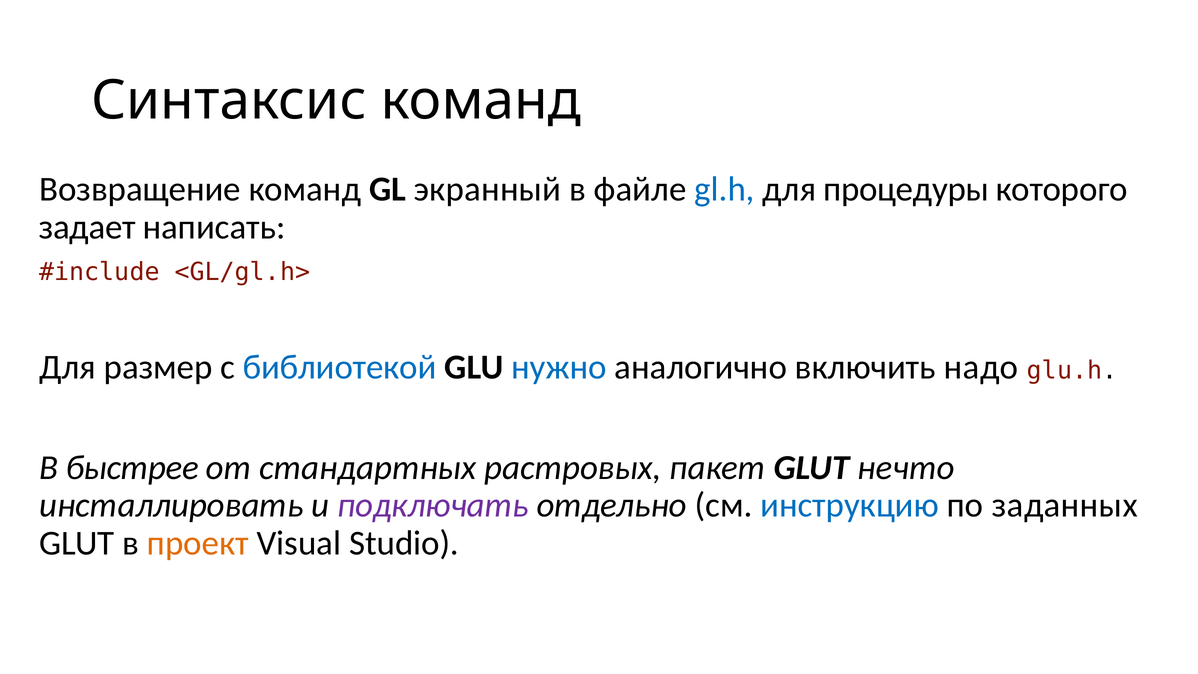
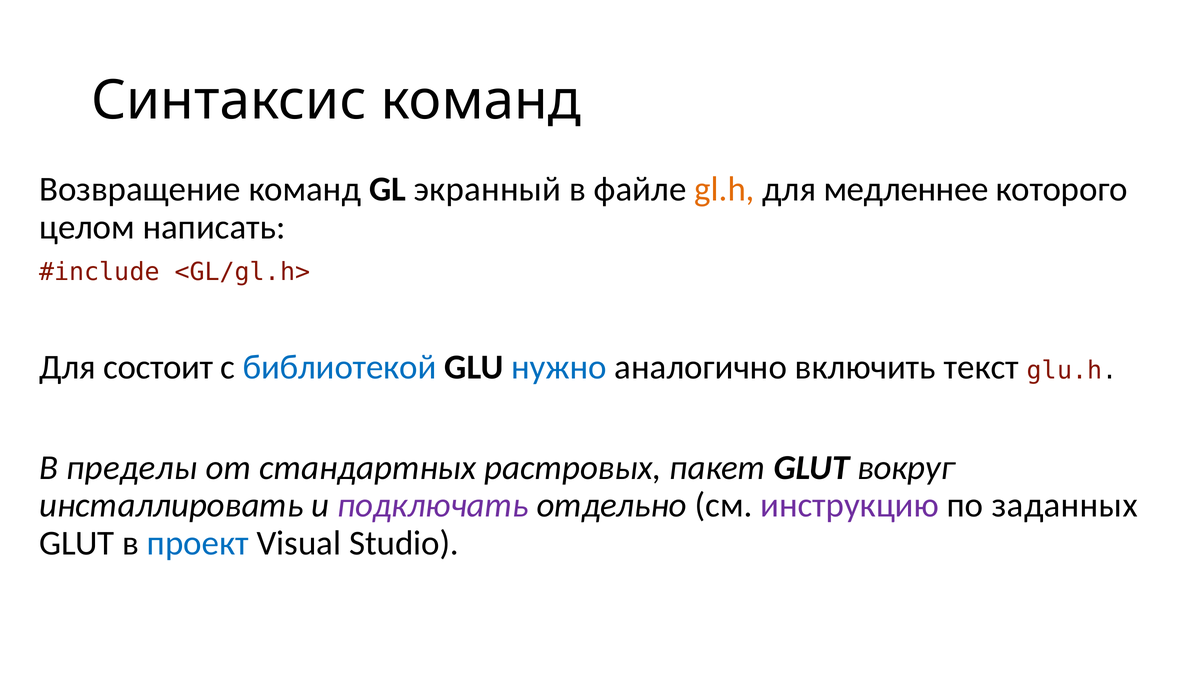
gl.h colour: blue -> orange (724, 189)
процедуры: процедуры -> медленнее (906, 189)
задает: задает -> целом (87, 227)
размер: размер -> состоит (158, 367)
надо: надо -> текст (981, 367)
быстрее: быстрее -> пределы (132, 467)
нечто: нечто -> вокруг (906, 467)
инструкцию colour: blue -> purple (850, 505)
проект colour: orange -> blue (198, 543)
